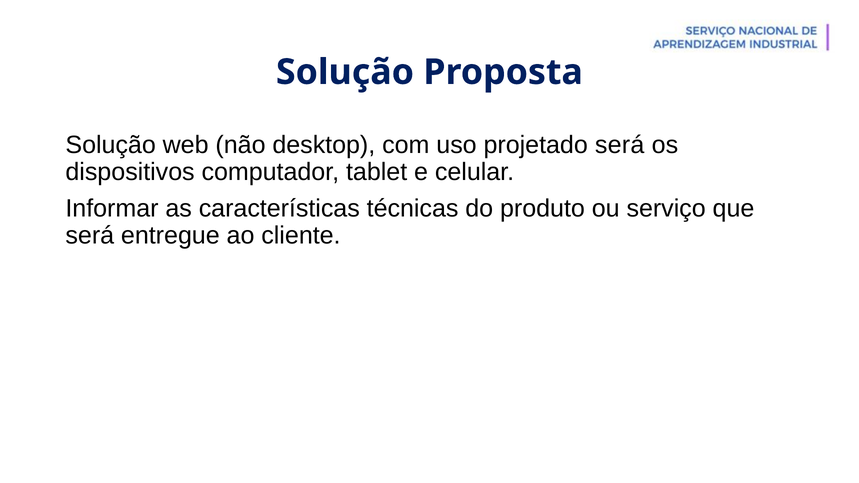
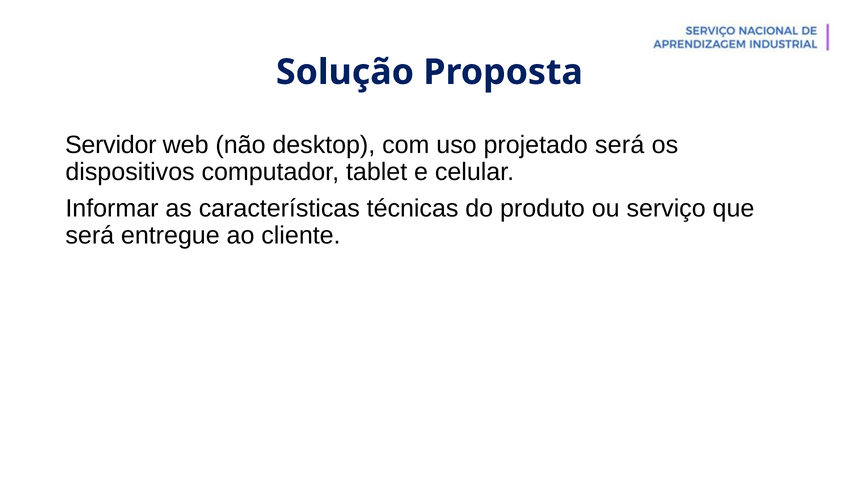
Solução: Solução -> Servidor (111, 145)
